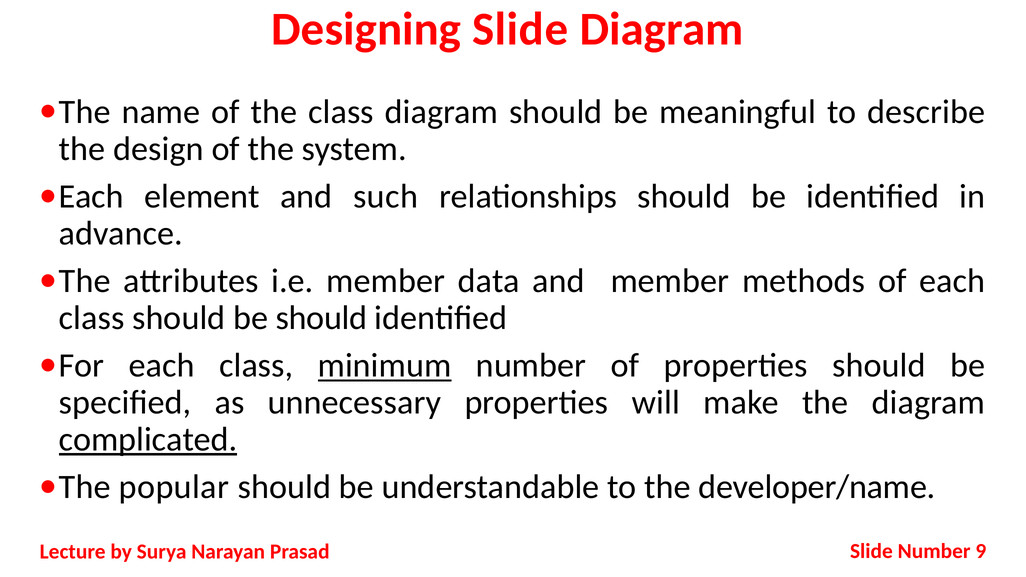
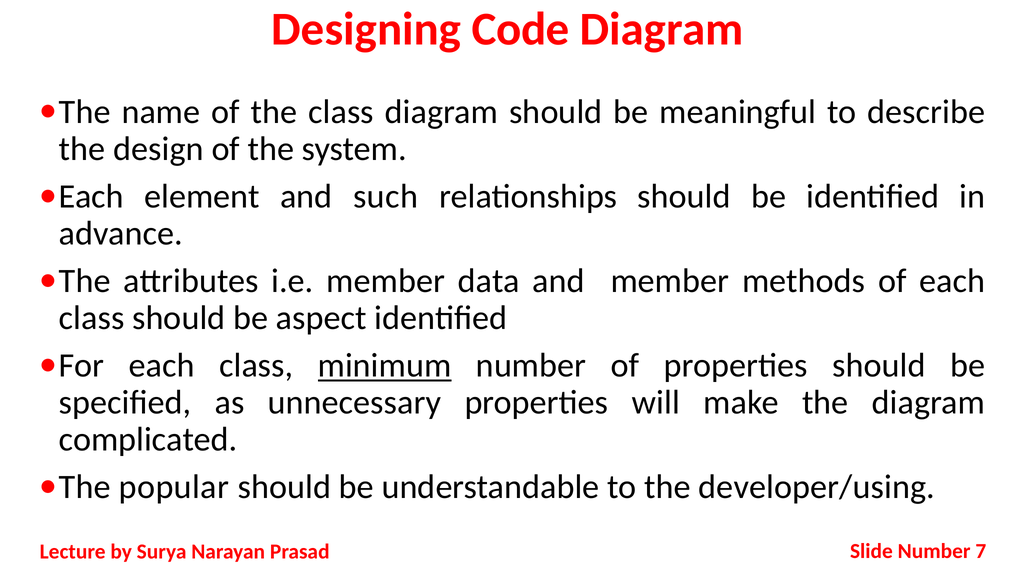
Designing Slide: Slide -> Code (521, 29)
be should: should -> aspect (321, 318)
complicated underline: present -> none (148, 440)
developer/name: developer/name -> developer/using (817, 487)
9: 9 -> 7 (981, 551)
